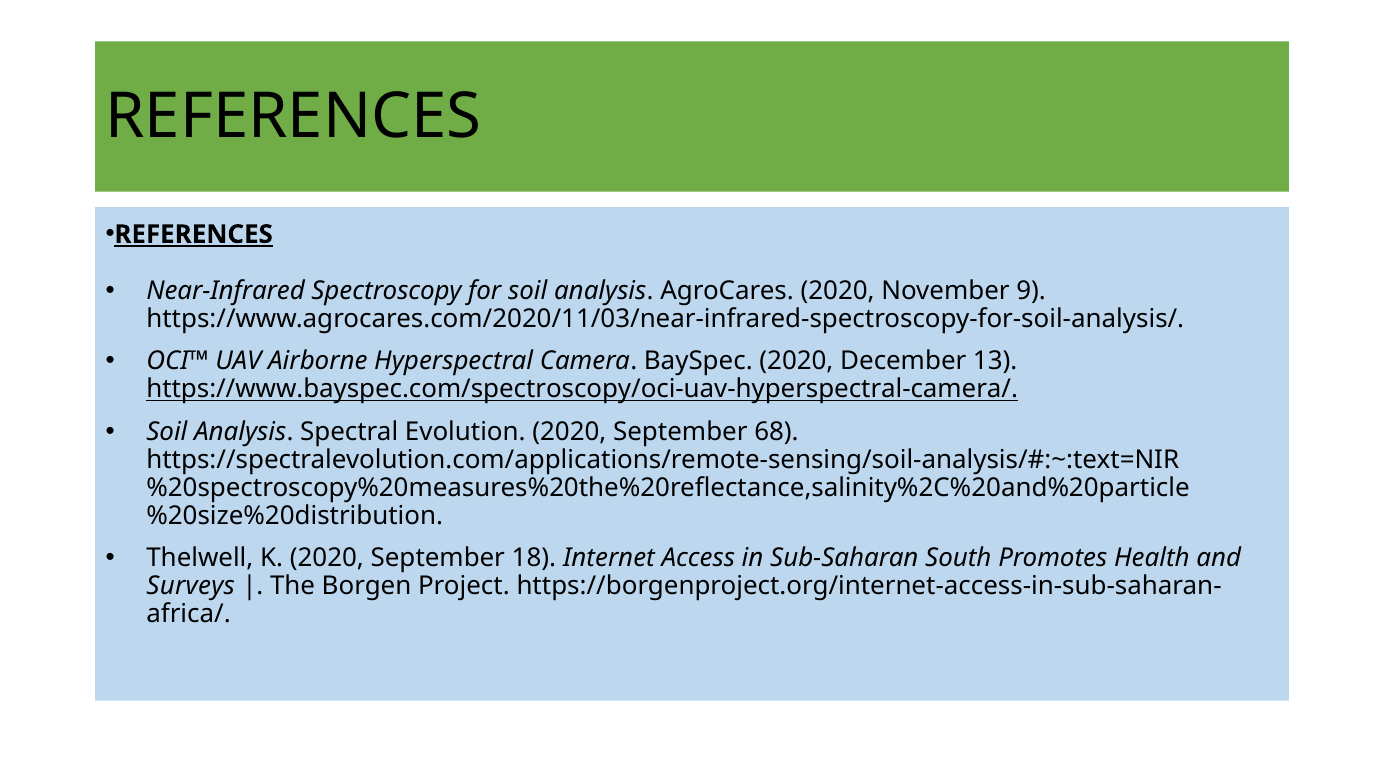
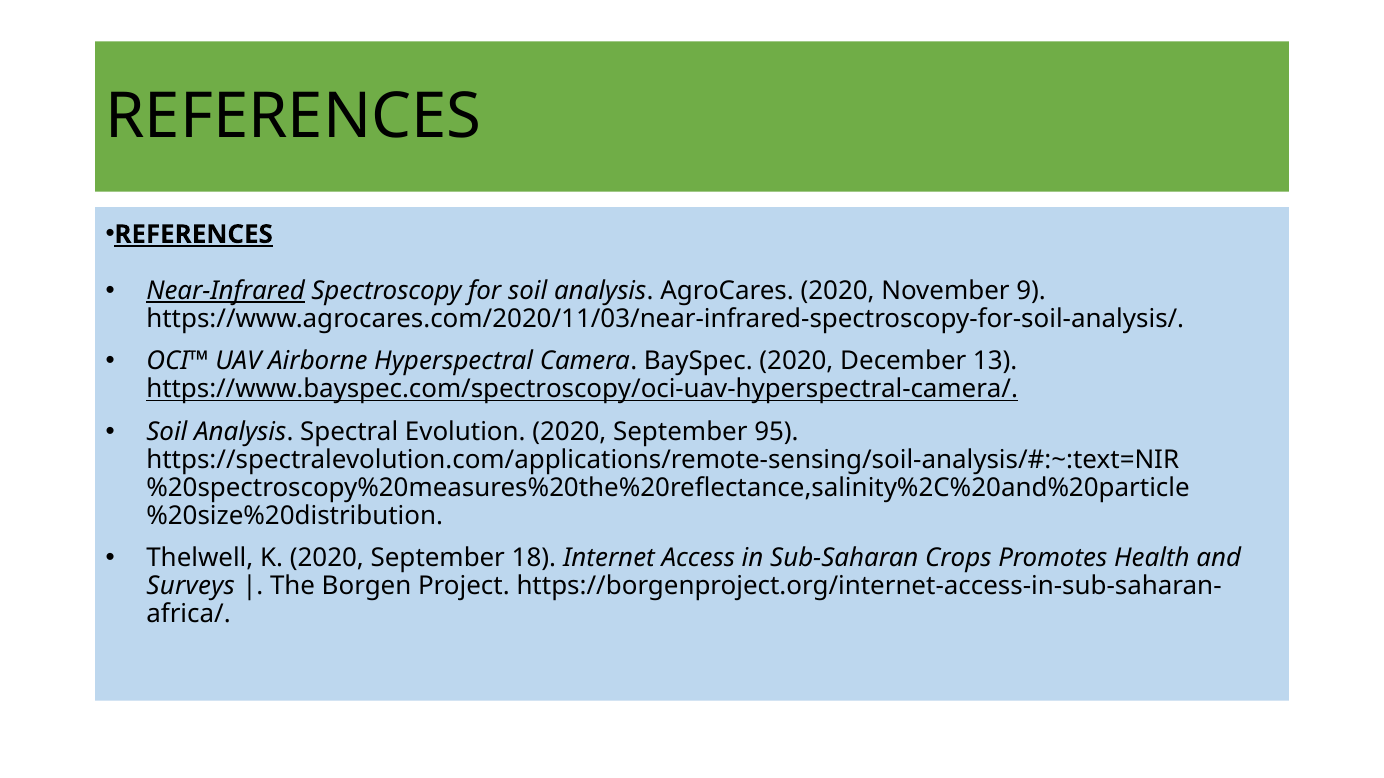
Near-Infrared underline: none -> present (226, 291)
68: 68 -> 95 (776, 432)
South: South -> Crops (958, 558)
